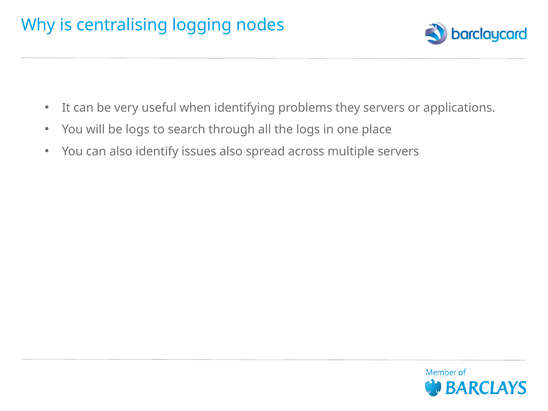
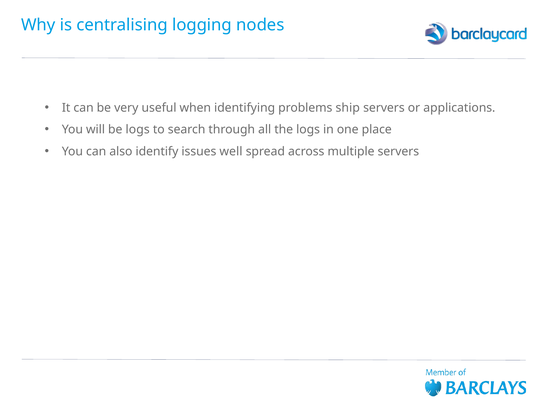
they: they -> ship (348, 108)
issues also: also -> well (231, 152)
